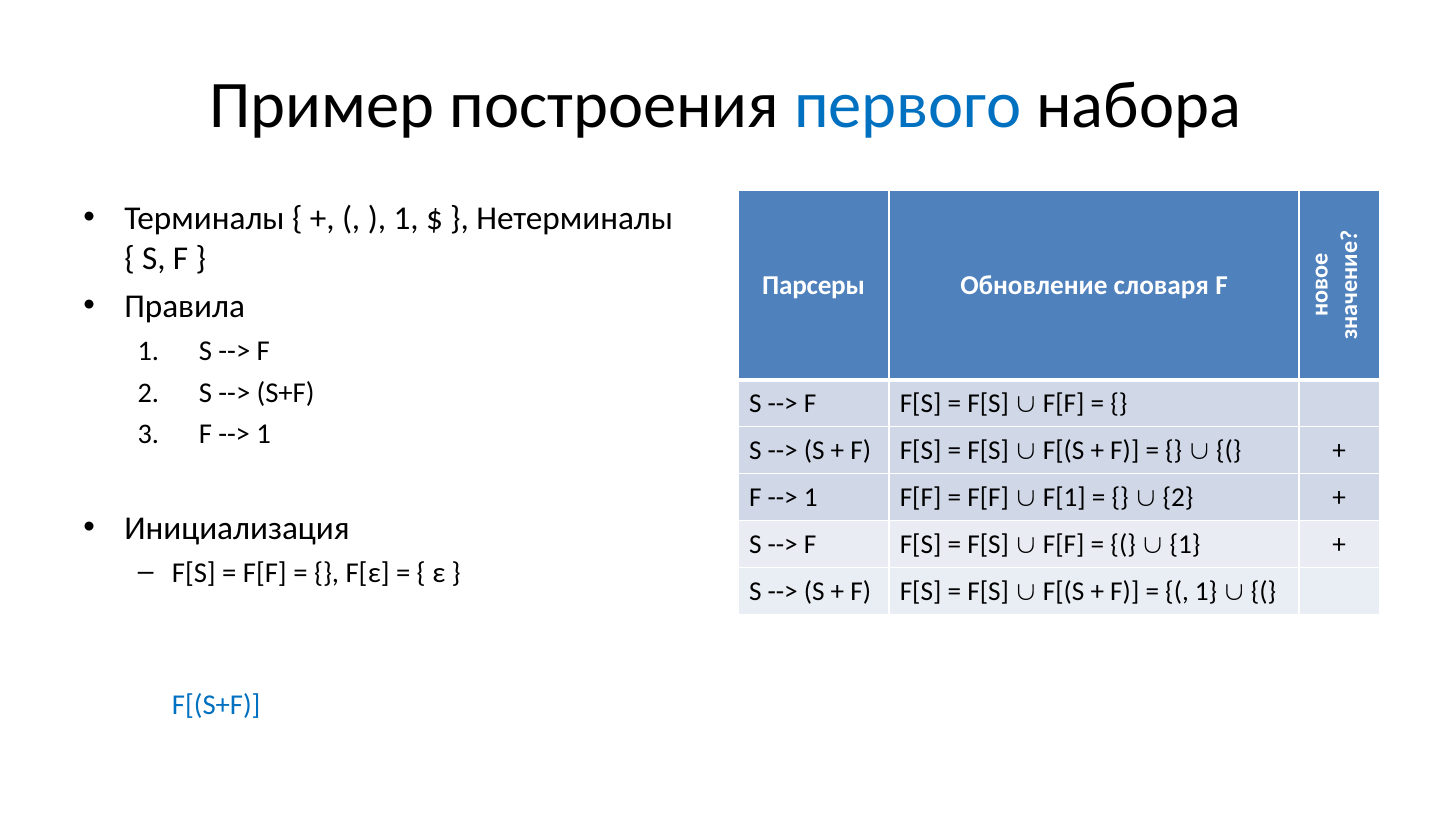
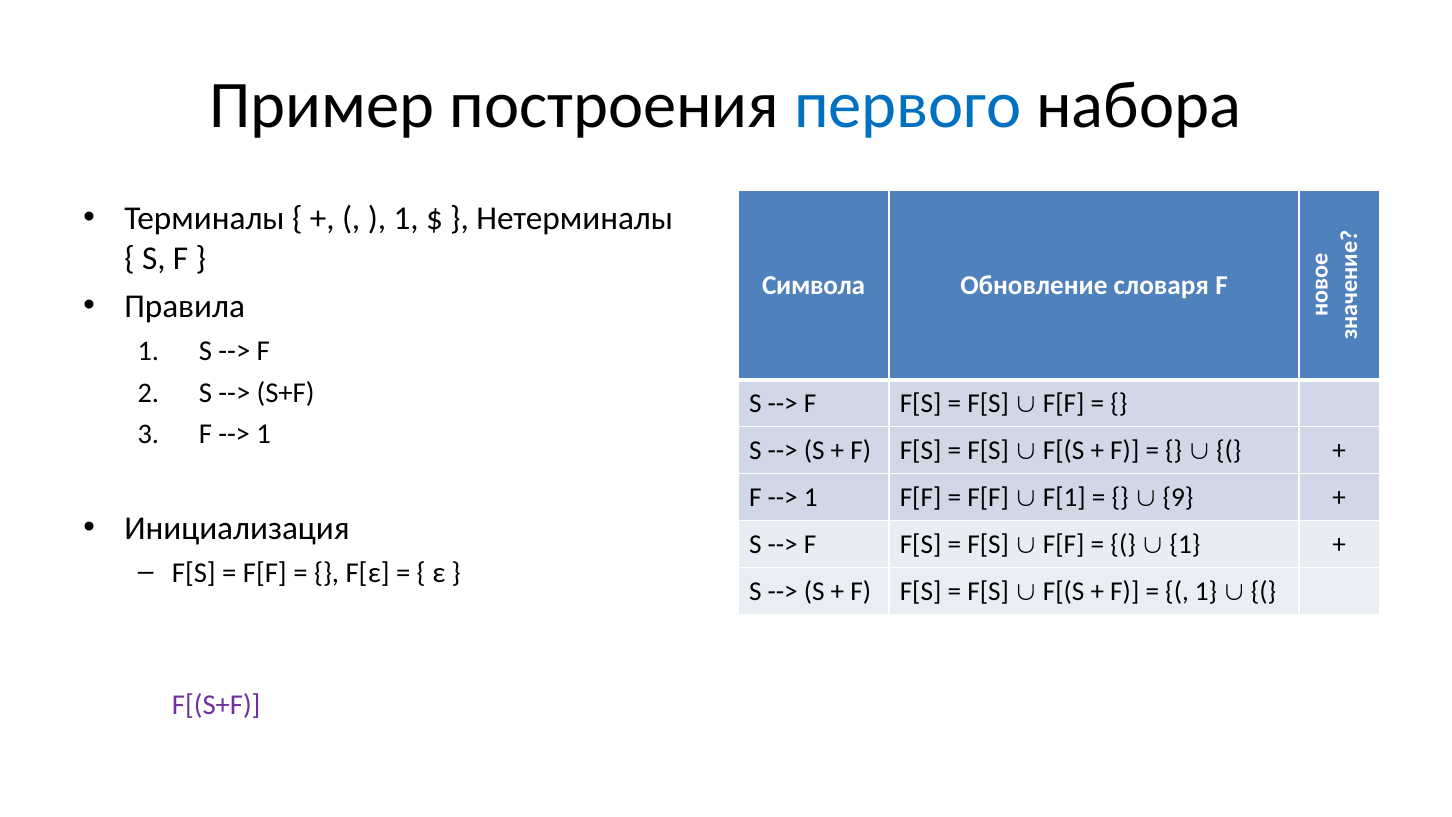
Парсеры: Парсеры -> Символа (814, 285)
2: 2 -> 9 (1178, 497)
F[(S+F colour: blue -> purple (216, 705)
